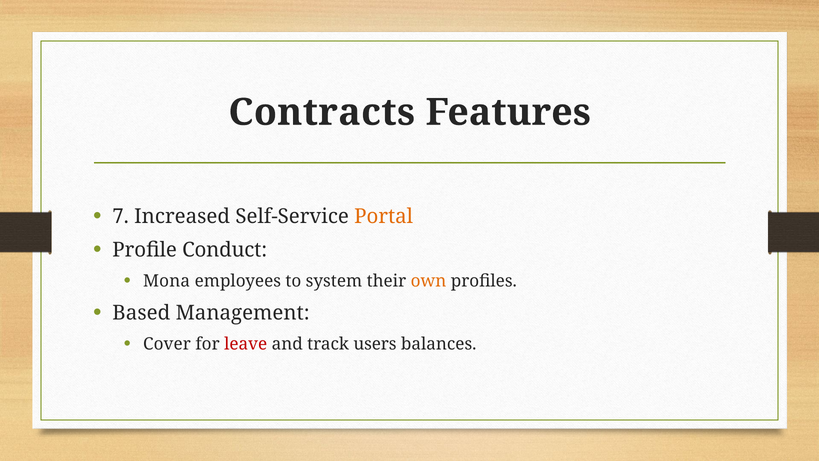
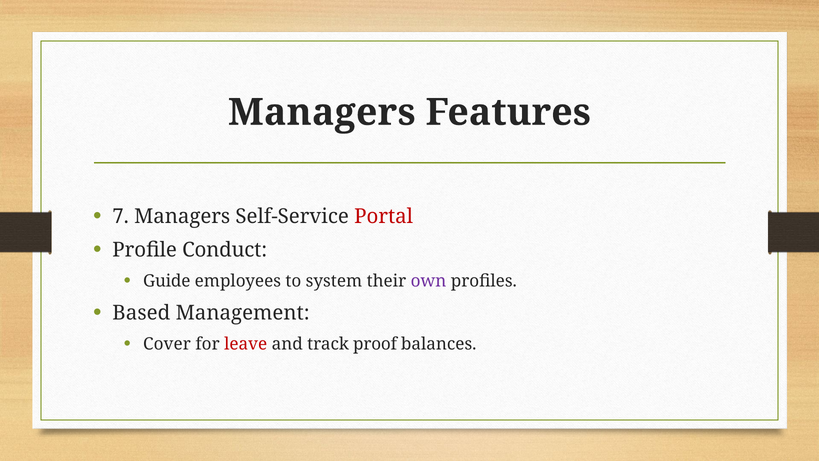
Contracts: Contracts -> Managers (322, 112)
7 Increased: Increased -> Managers (182, 216)
Portal colour: orange -> red (384, 216)
Mona: Mona -> Guide (167, 281)
own colour: orange -> purple (429, 281)
users: users -> proof (375, 344)
